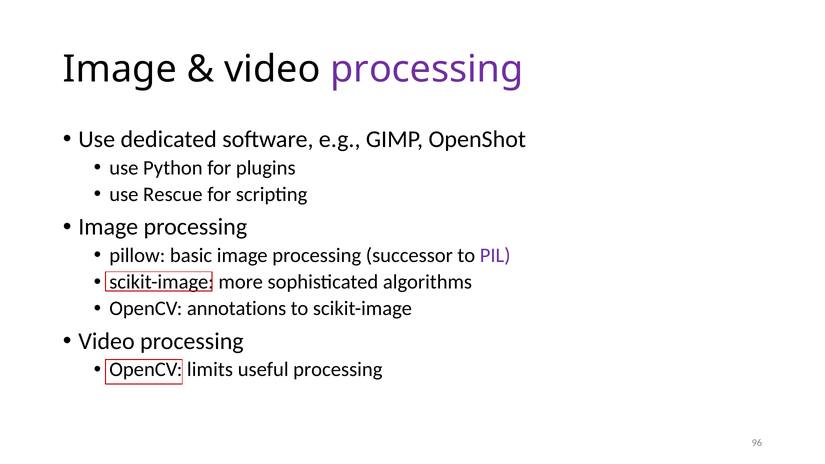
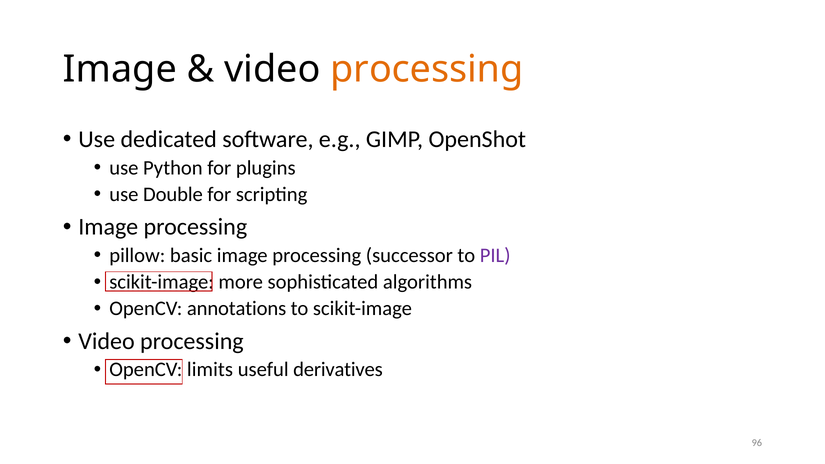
processing colour: purple -> orange (427, 69)
Rescue: Rescue -> Double (173, 194)
useful processing: processing -> derivatives (338, 370)
